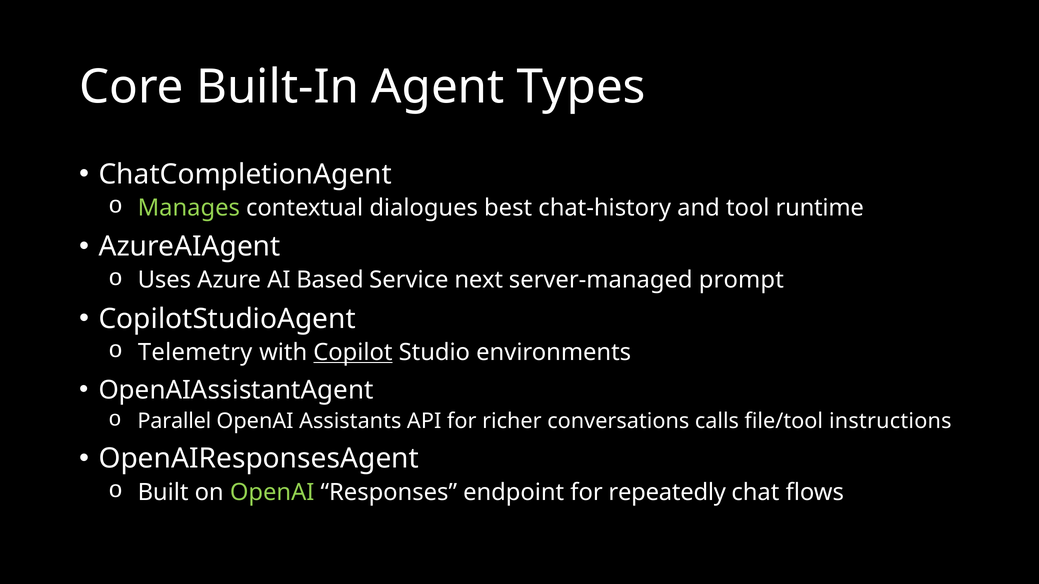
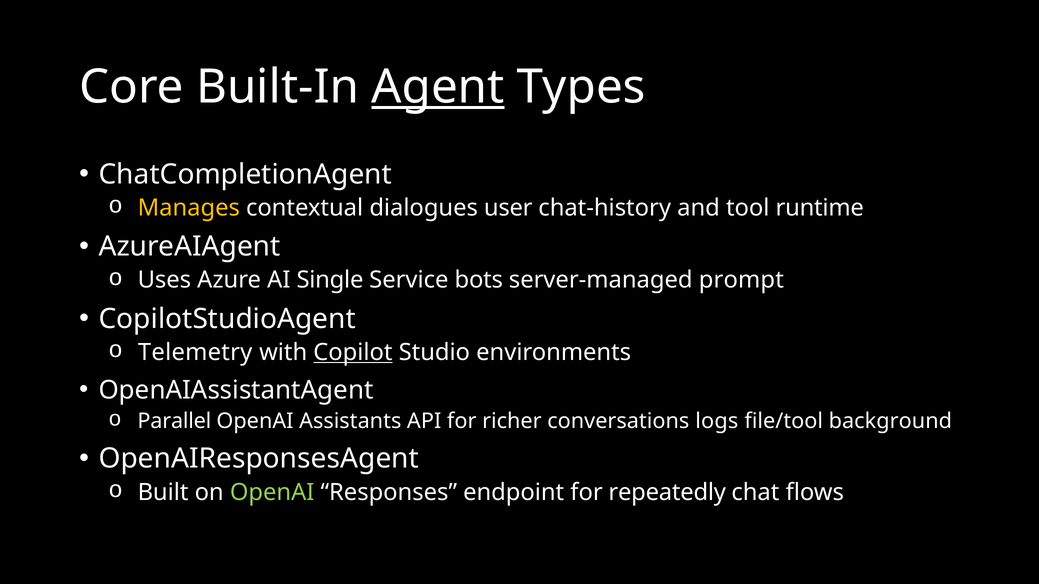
Agent underline: none -> present (438, 87)
Manages colour: light green -> yellow (189, 208)
best: best -> user (508, 208)
Based: Based -> Single (330, 280)
next: next -> bots (479, 280)
calls: calls -> logs (717, 421)
instructions: instructions -> background (890, 421)
